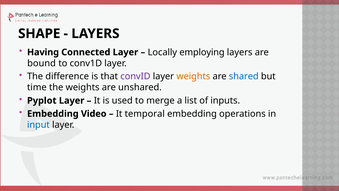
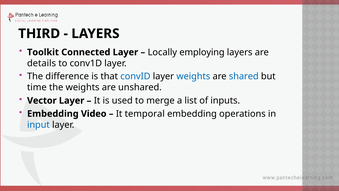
SHAPE: SHAPE -> THIRD (39, 34)
Having: Having -> Toolkit (43, 52)
bound: bound -> details (42, 63)
convID colour: purple -> blue (135, 76)
weights colour: orange -> blue (193, 76)
Pyplot: Pyplot -> Vector (42, 100)
